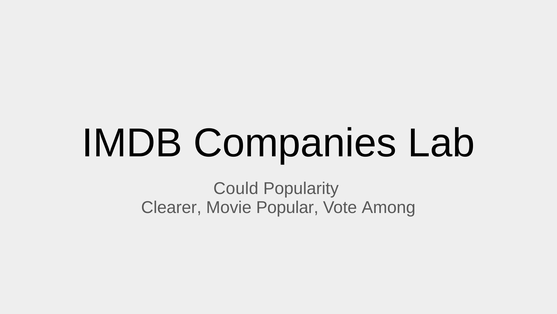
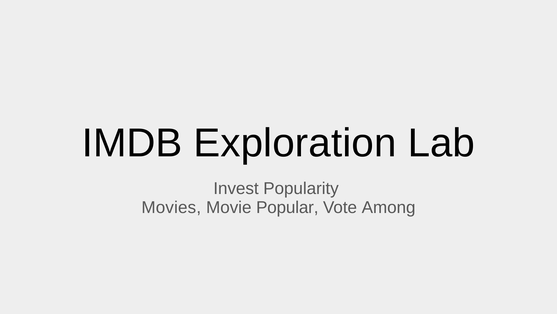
Companies: Companies -> Exploration (295, 143)
Could: Could -> Invest (236, 188)
Clearer: Clearer -> Movies (171, 207)
